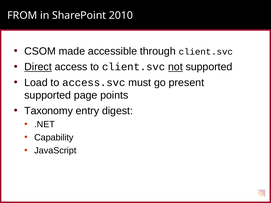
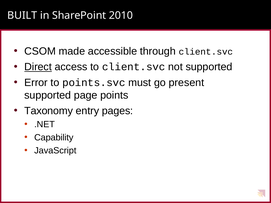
FROM: FROM -> BUILT (22, 15)
not underline: present -> none (175, 67)
Load: Load -> Error (36, 83)
access.svc: access.svc -> points.svc (94, 83)
digest: digest -> pages (118, 111)
